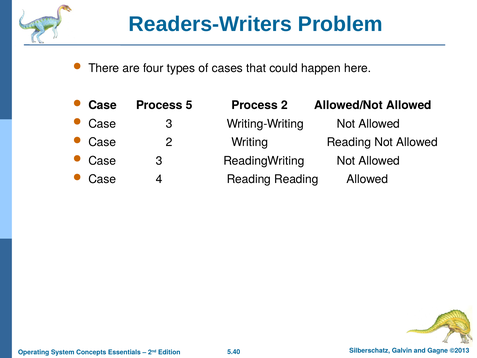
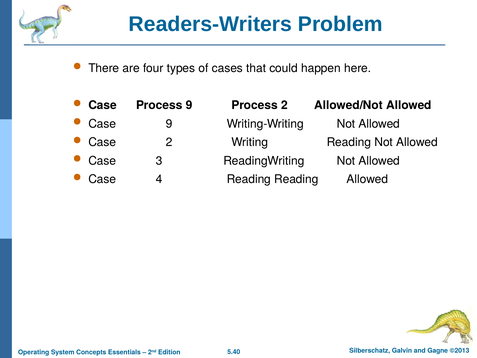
Process 5: 5 -> 9 (189, 105)
3: 3 -> 9 (169, 124)
